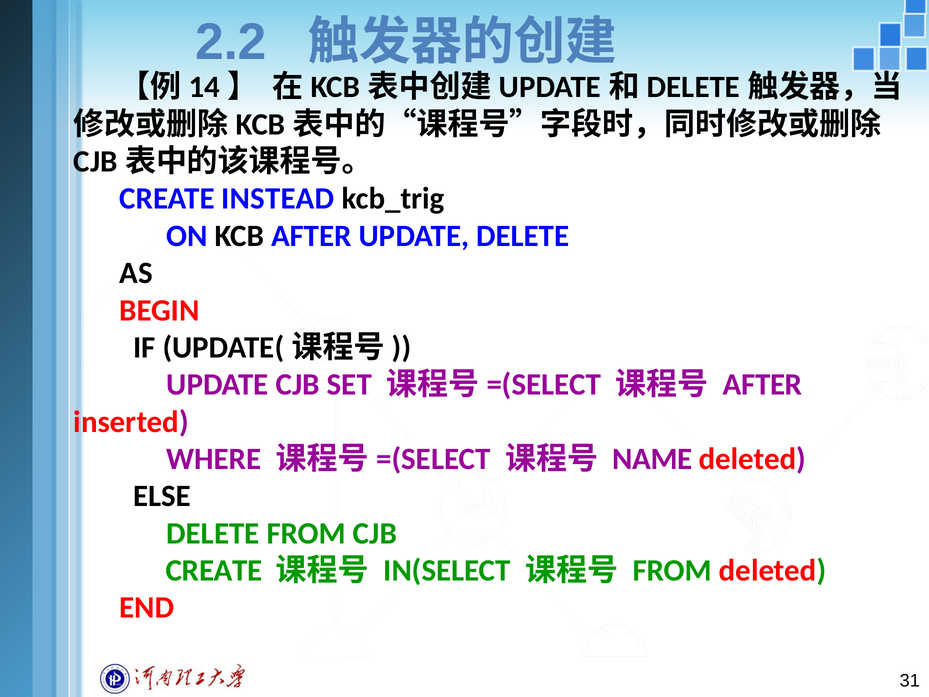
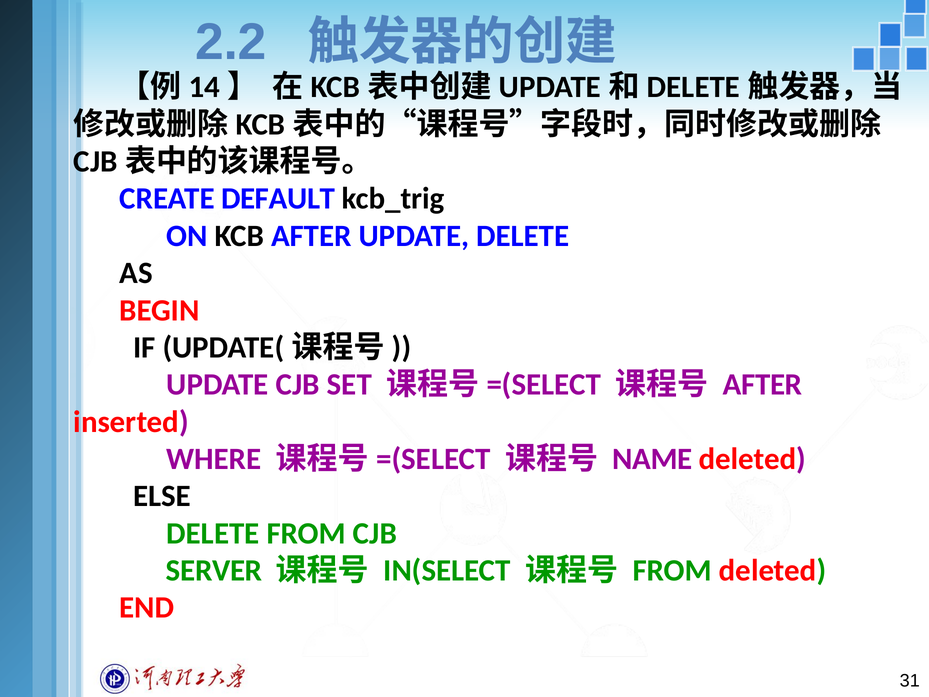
INSTEAD: INSTEAD -> DEFAULT (278, 199)
CREATE: CREATE -> SERVER (214, 570)
